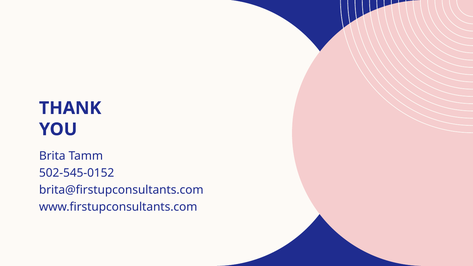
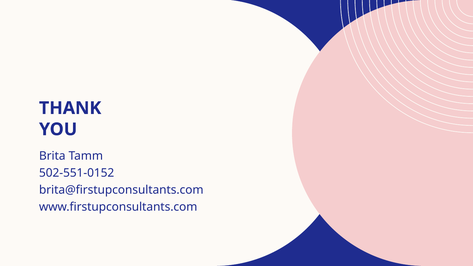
502-545-0152: 502-545-0152 -> 502-551-0152 (77, 173)
